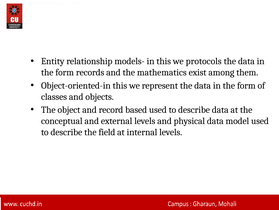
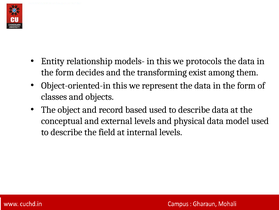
records: records -> decides (90, 72)
mathematics: mathematics -> transforming (162, 72)
